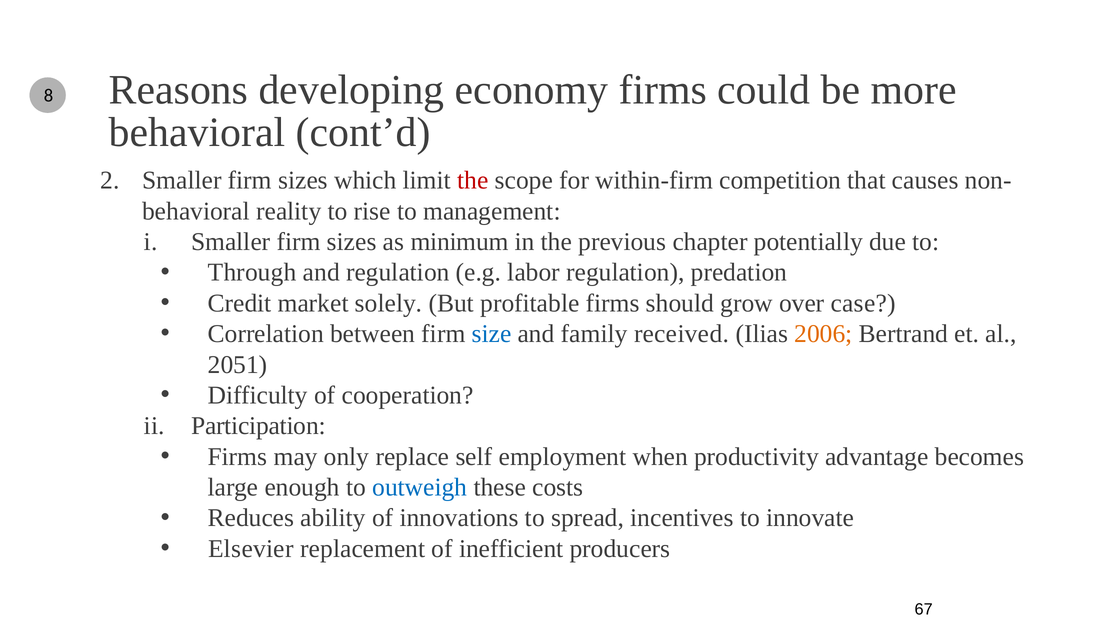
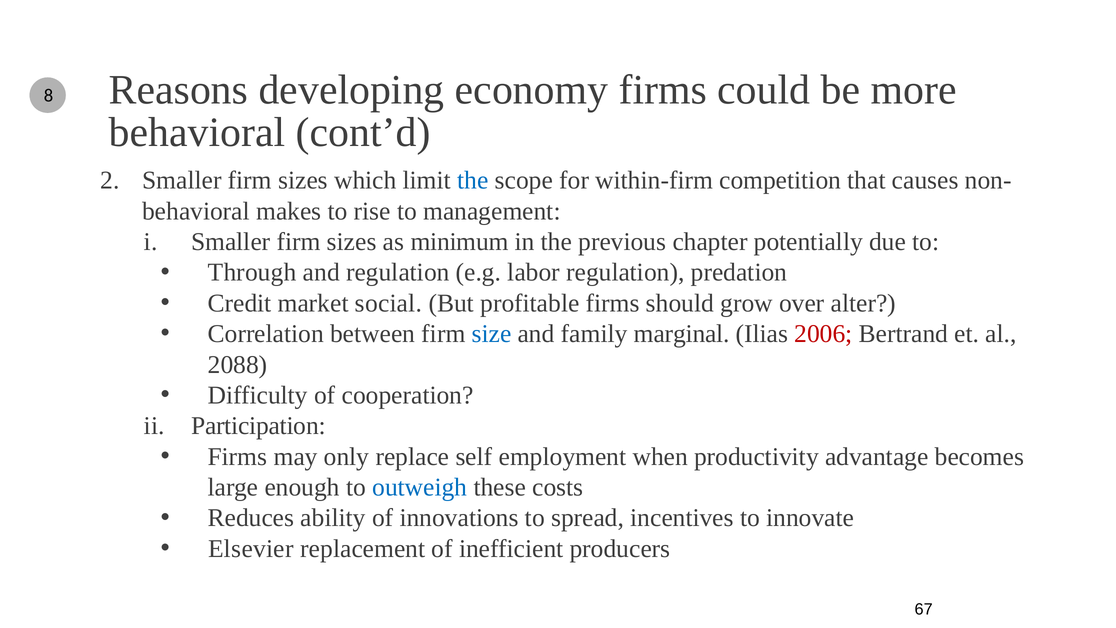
the colour: red -> blue (473, 180)
reality: reality -> makes (289, 211)
solely: solely -> social (389, 303)
case: case -> alter (863, 303)
received: received -> marginal (682, 334)
2006 colour: orange -> red (823, 334)
2051: 2051 -> 2088 (238, 364)
